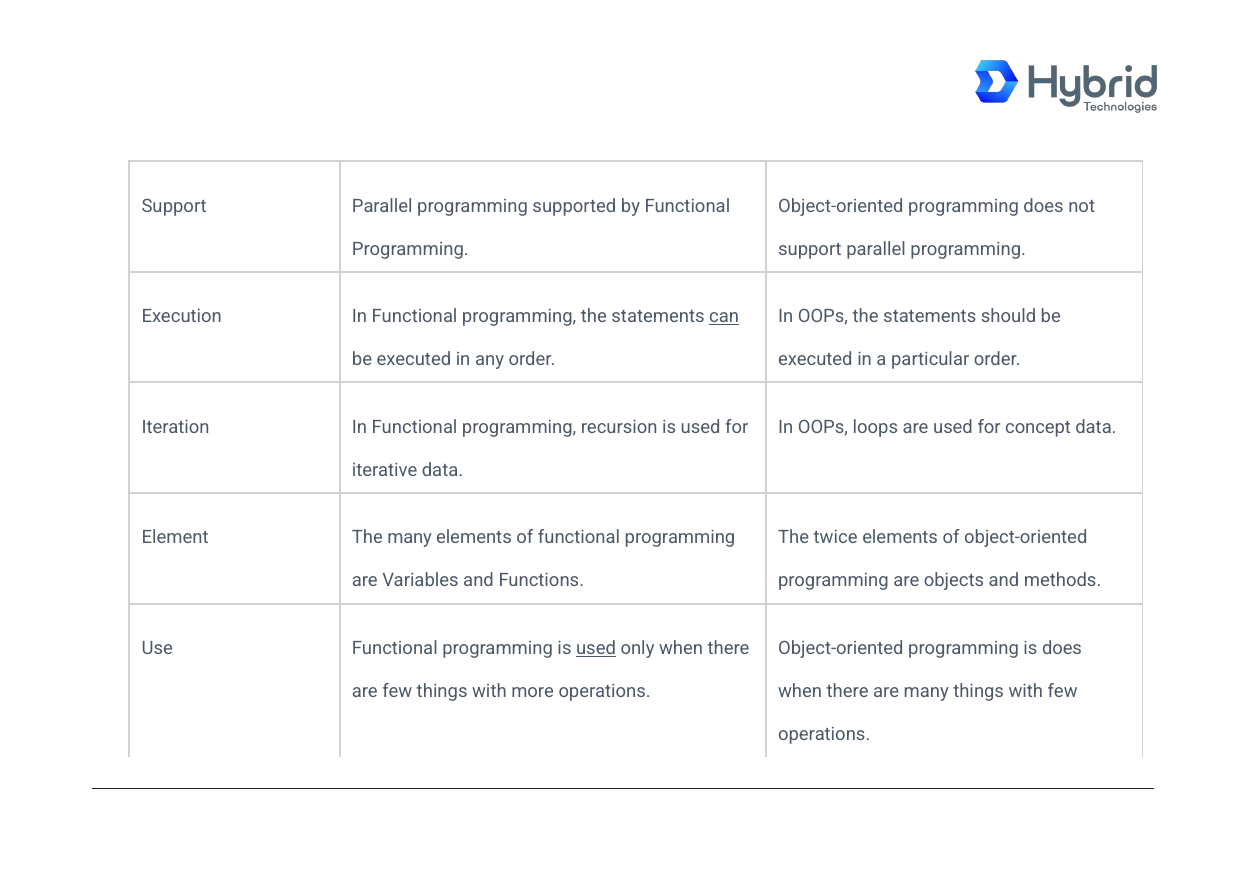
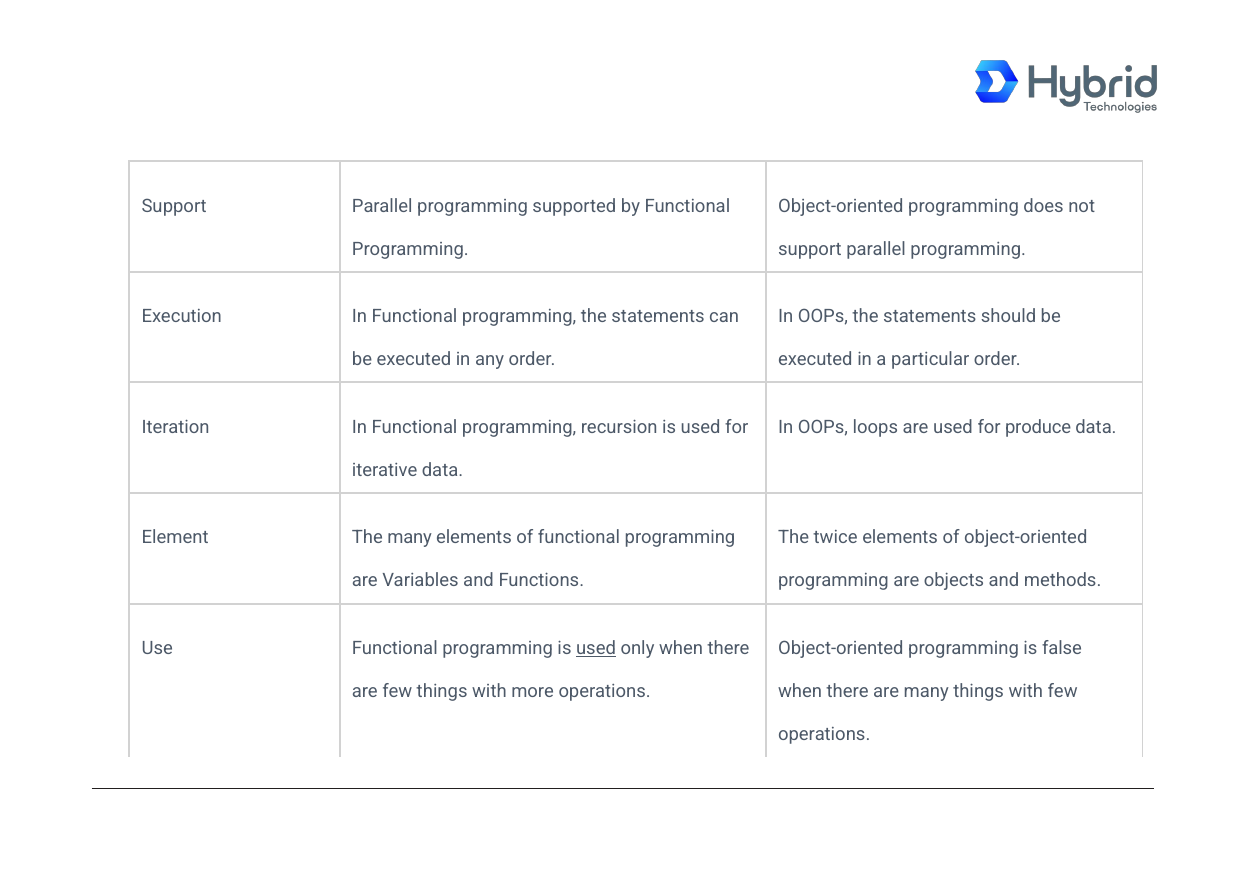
can underline: present -> none (724, 317)
concept: concept -> produce (1038, 427)
is does: does -> false (1062, 648)
